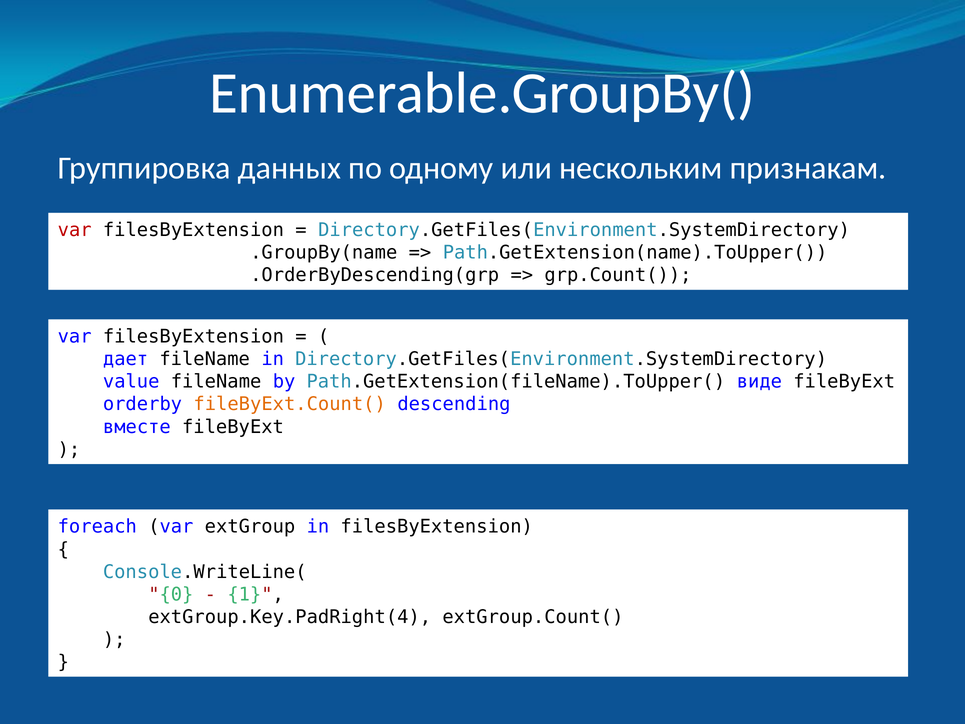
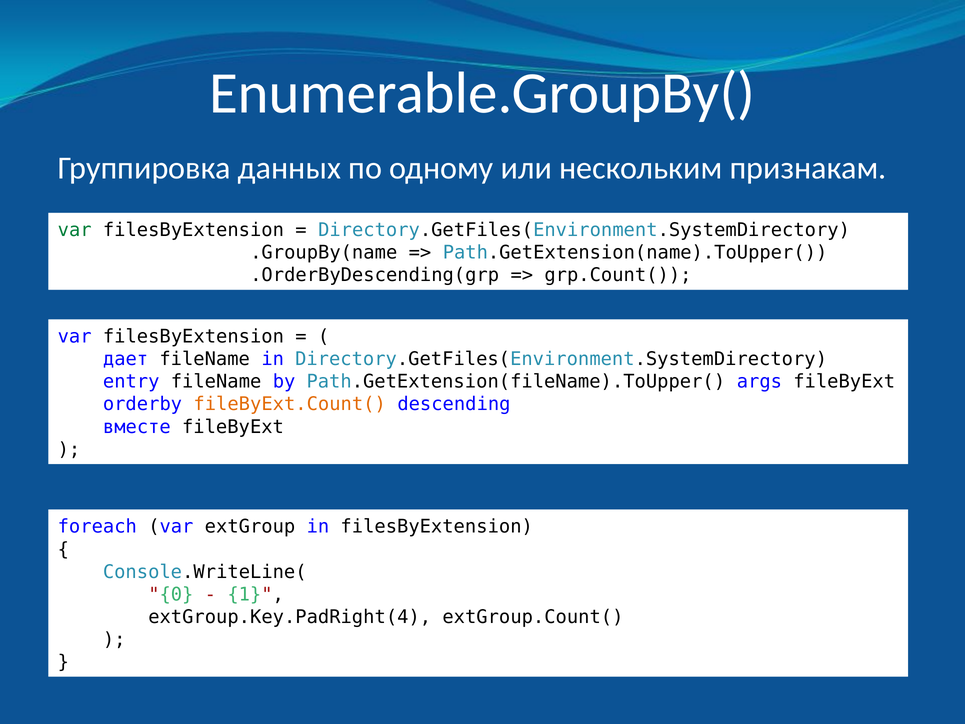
var colour: red -> green (75, 230)
value: value -> entry (131, 382)
виде: виде -> args (759, 382)
